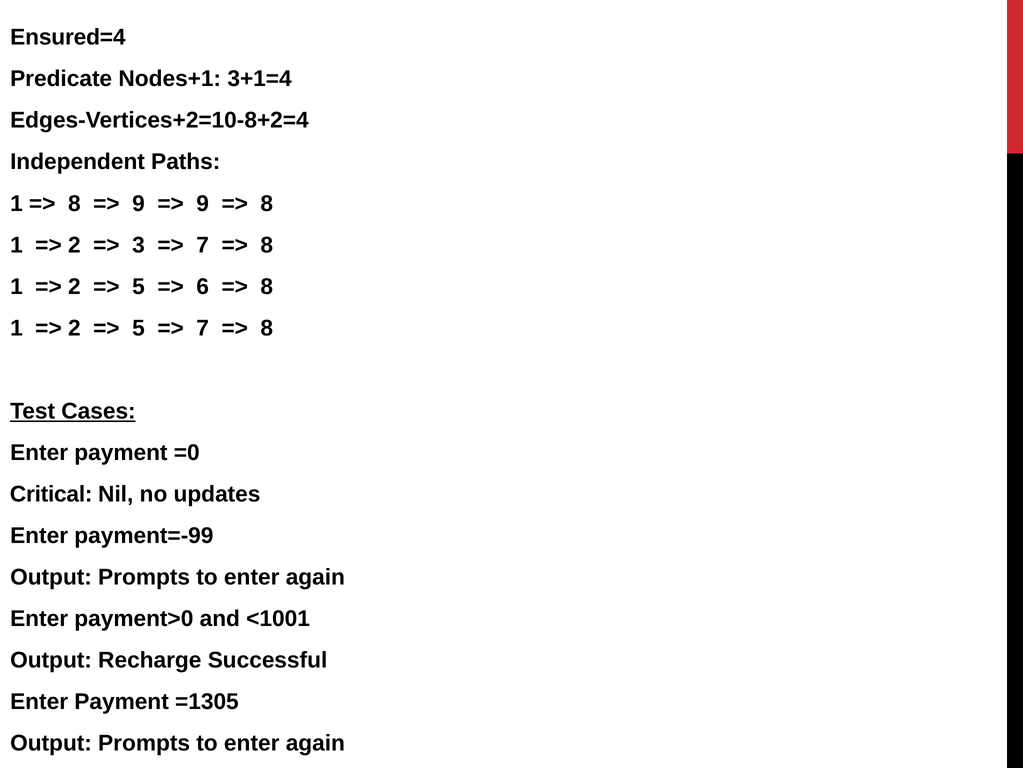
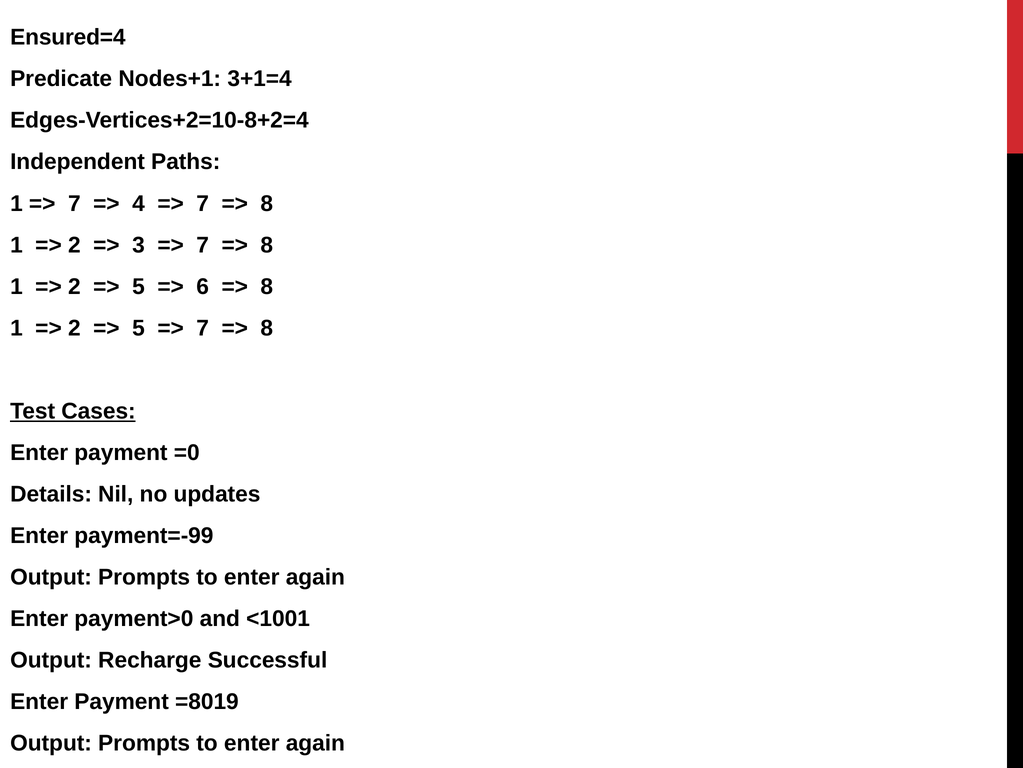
8: 8 -> 7 (74, 203)
9: 9 -> 4 (139, 203)
9: 9 -> 7 (203, 203)
Critical: Critical -> Details (51, 494)
=1305: =1305 -> =8019 (207, 701)
